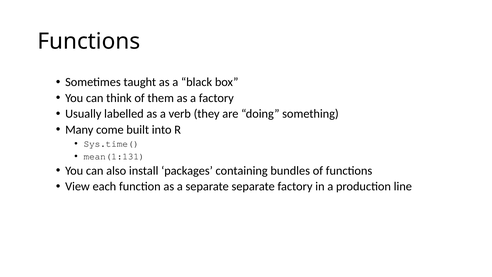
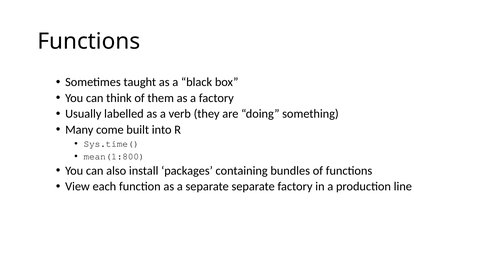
mean(1:131: mean(1:131 -> mean(1:800 (114, 156)
